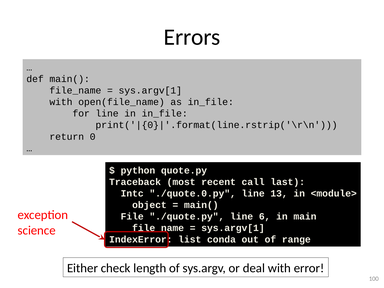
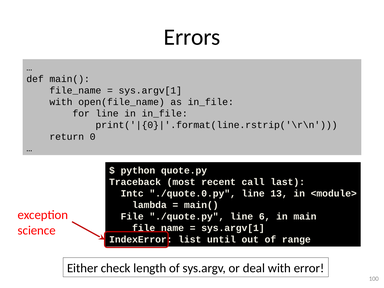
object: object -> lambda (149, 205)
conda: conda -> until (221, 240)
